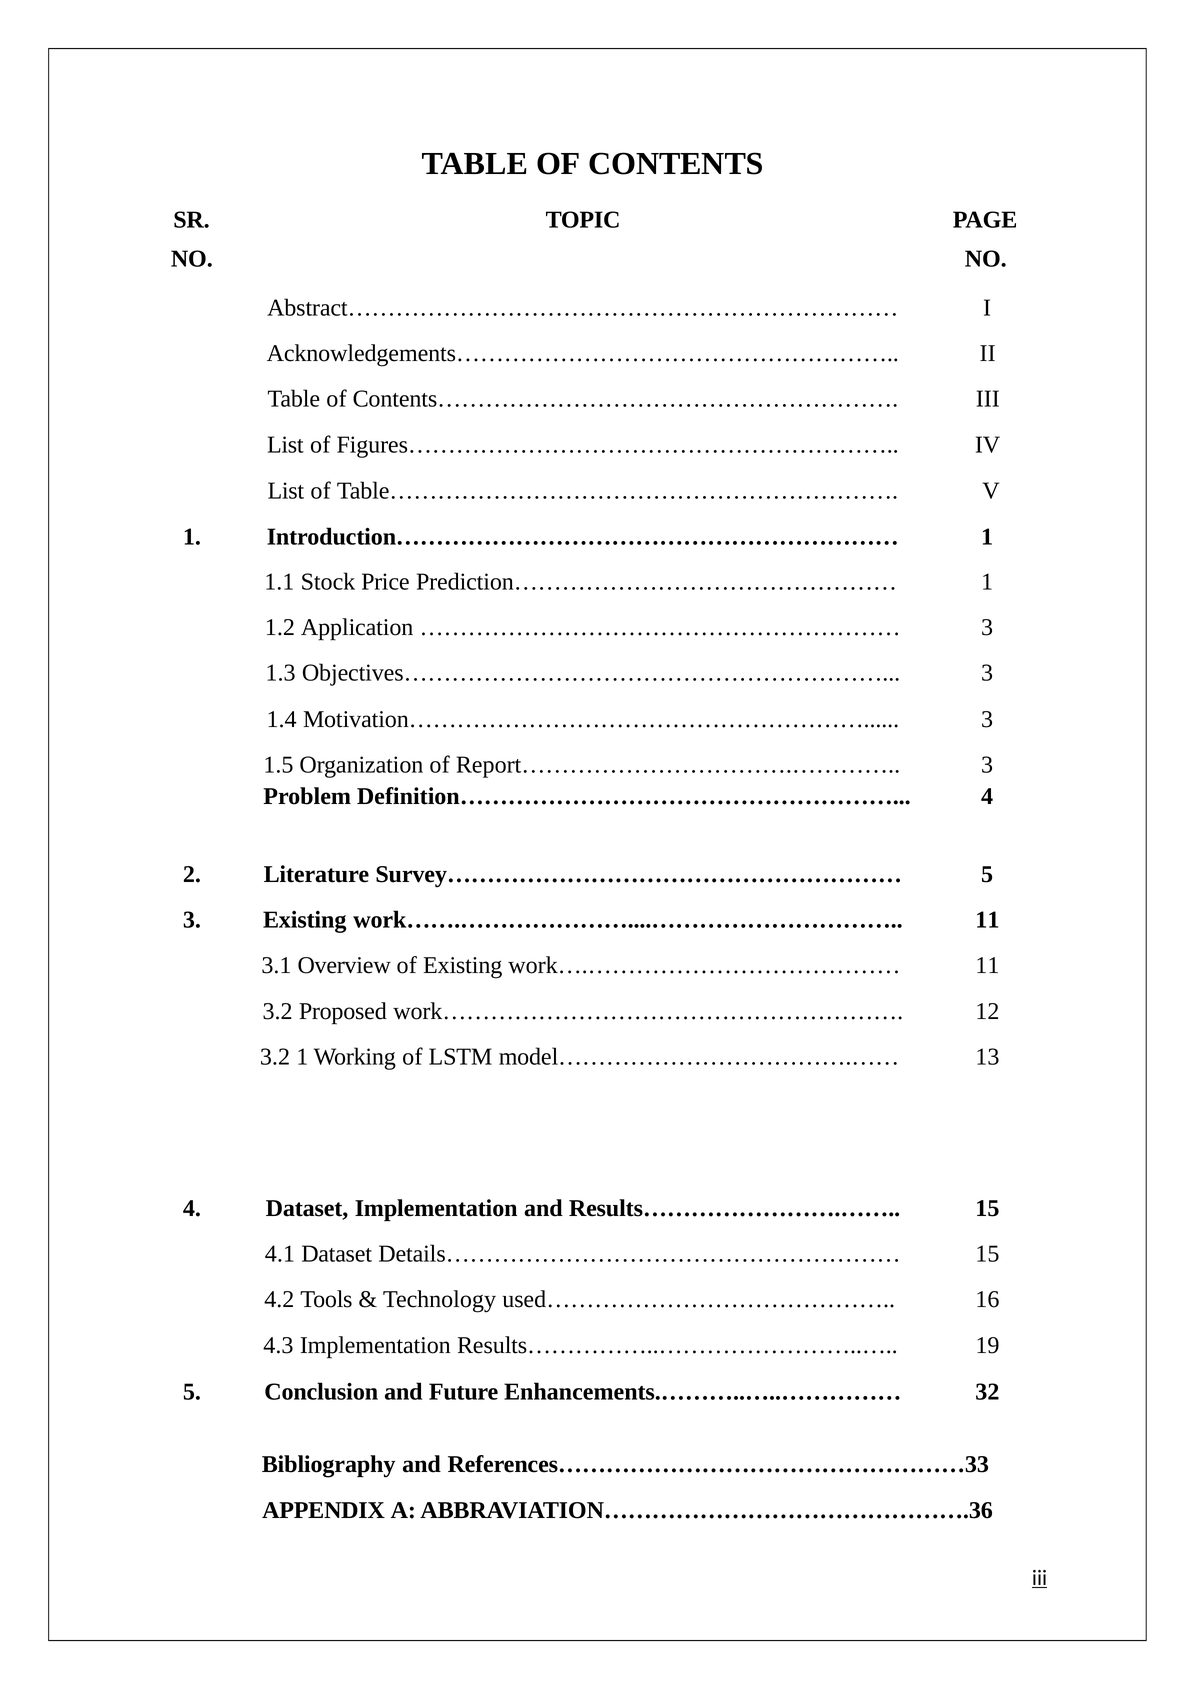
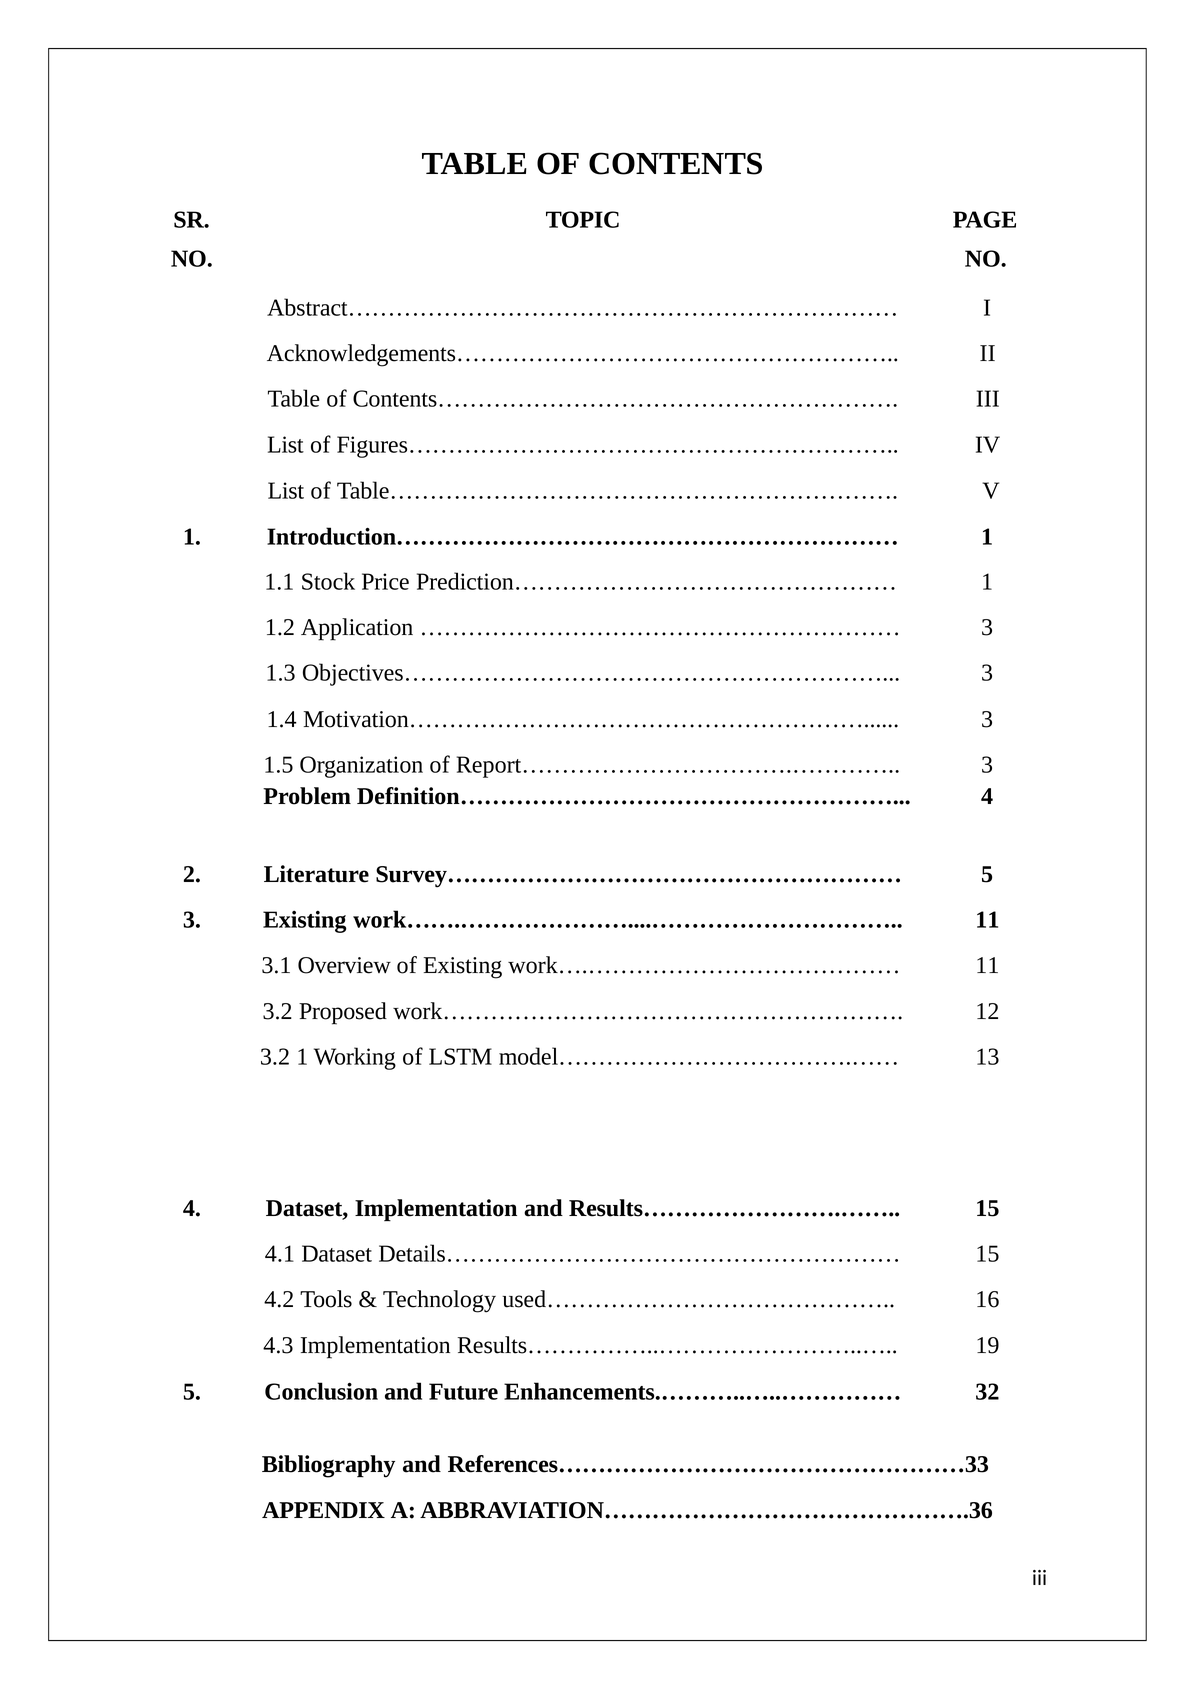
iii underline: present -> none (1040, 1579)
